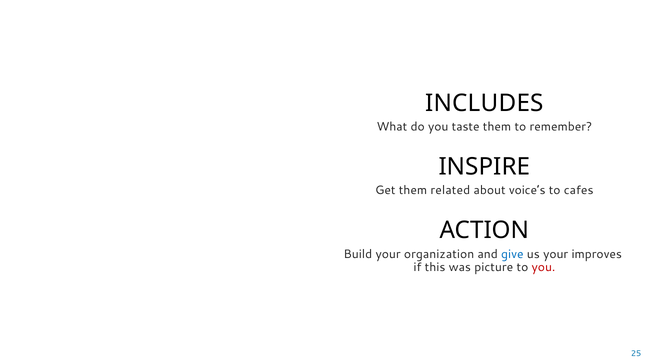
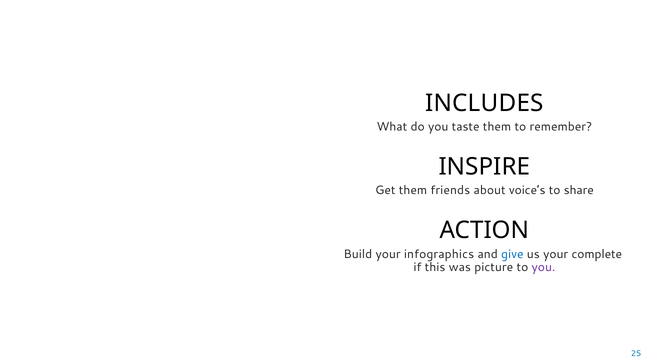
related: related -> friends (450, 190)
cafes: cafes -> share (579, 190)
organization: organization -> infographics (439, 254)
improves: improves -> complete (597, 254)
you colour: red -> purple (543, 267)
